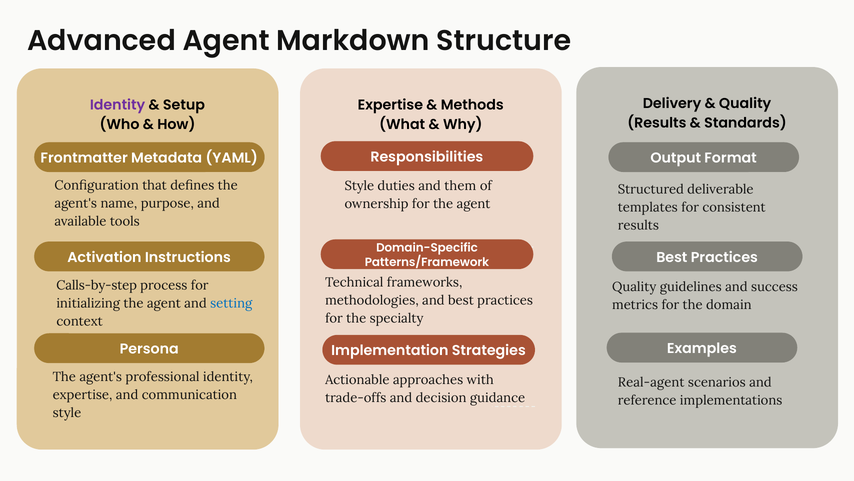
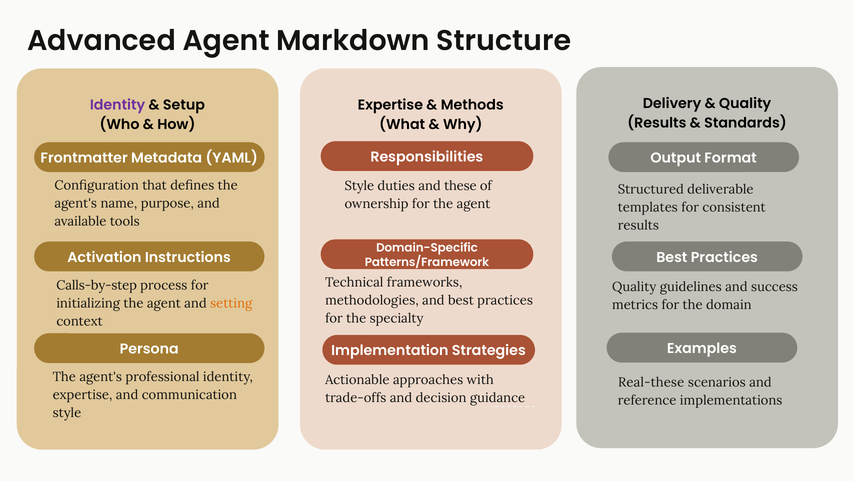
them: them -> these (460, 186)
setting colour: blue -> orange (231, 303)
Real-agent: Real-agent -> Real-these (651, 382)
